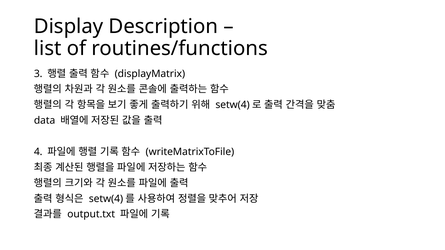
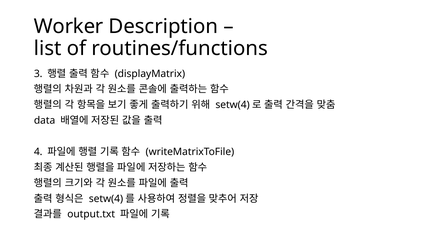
Display: Display -> Worker (69, 26)
